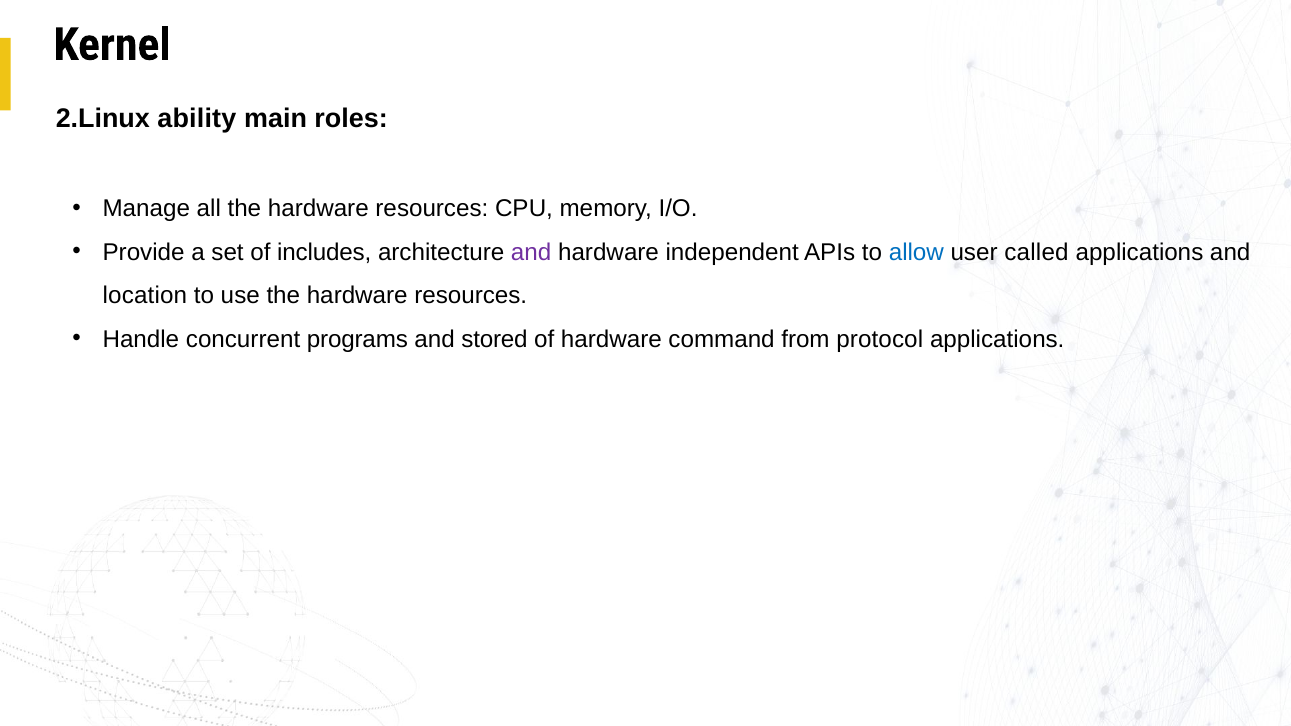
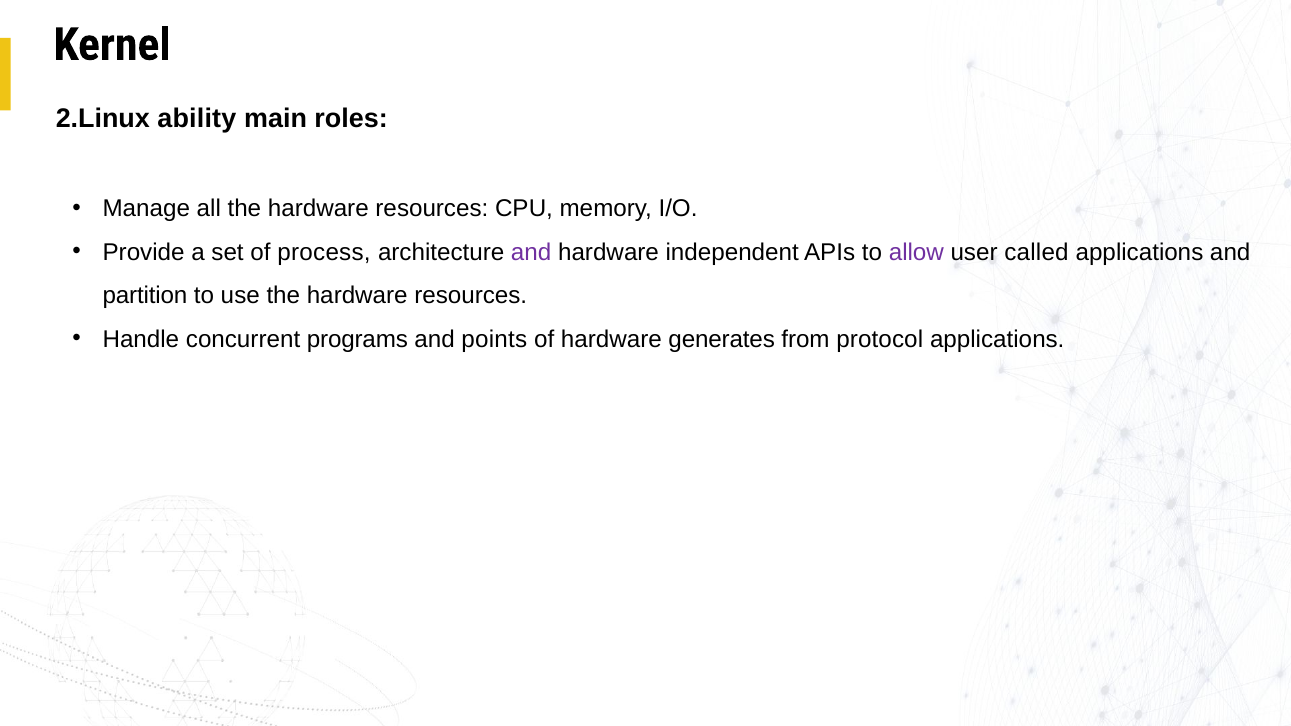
includes: includes -> process (324, 252)
allow colour: blue -> purple (916, 252)
location: location -> partition (145, 296)
stored: stored -> points (494, 339)
command: command -> generates (722, 339)
